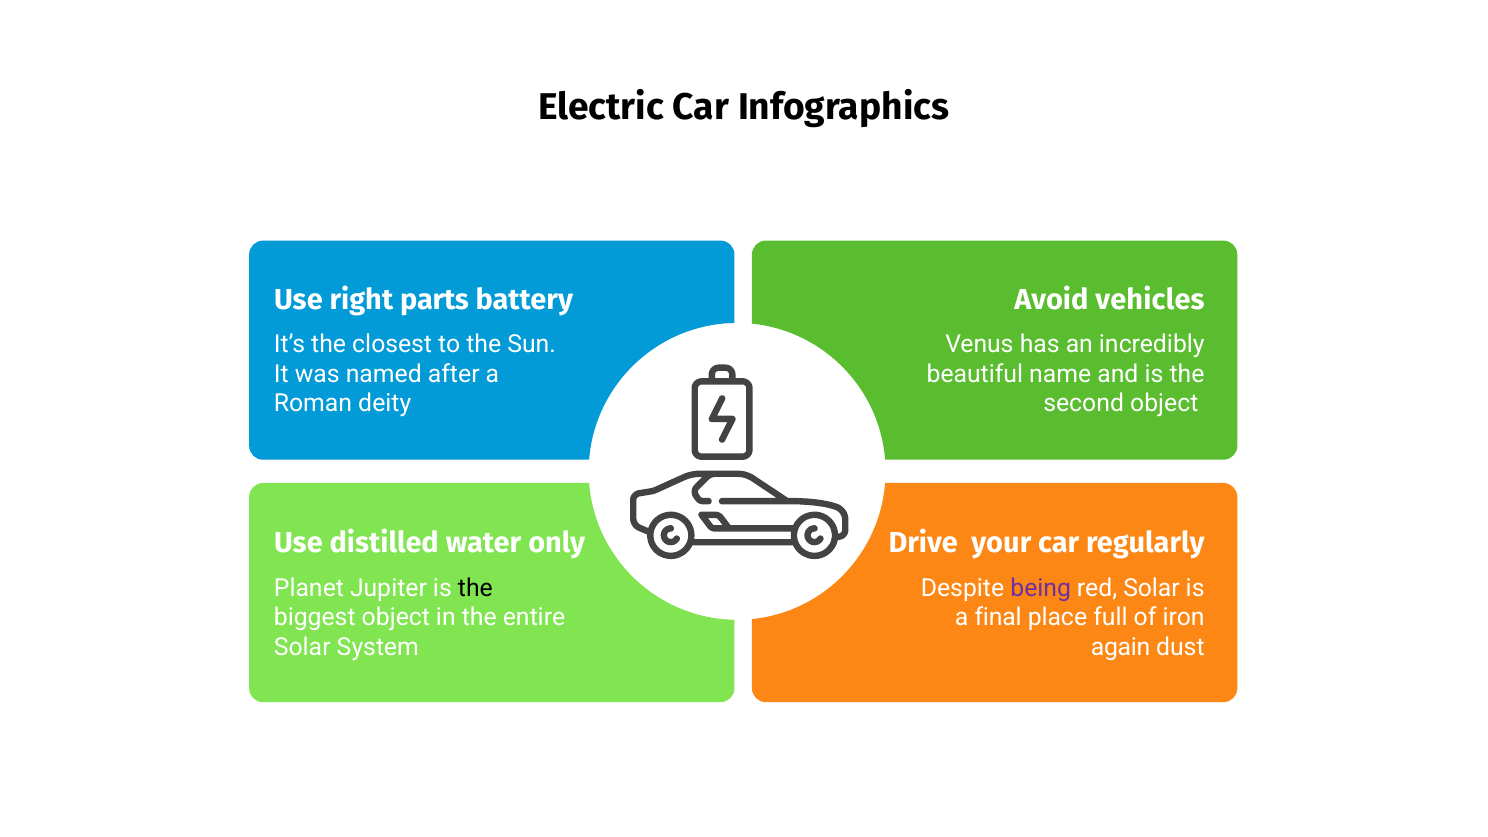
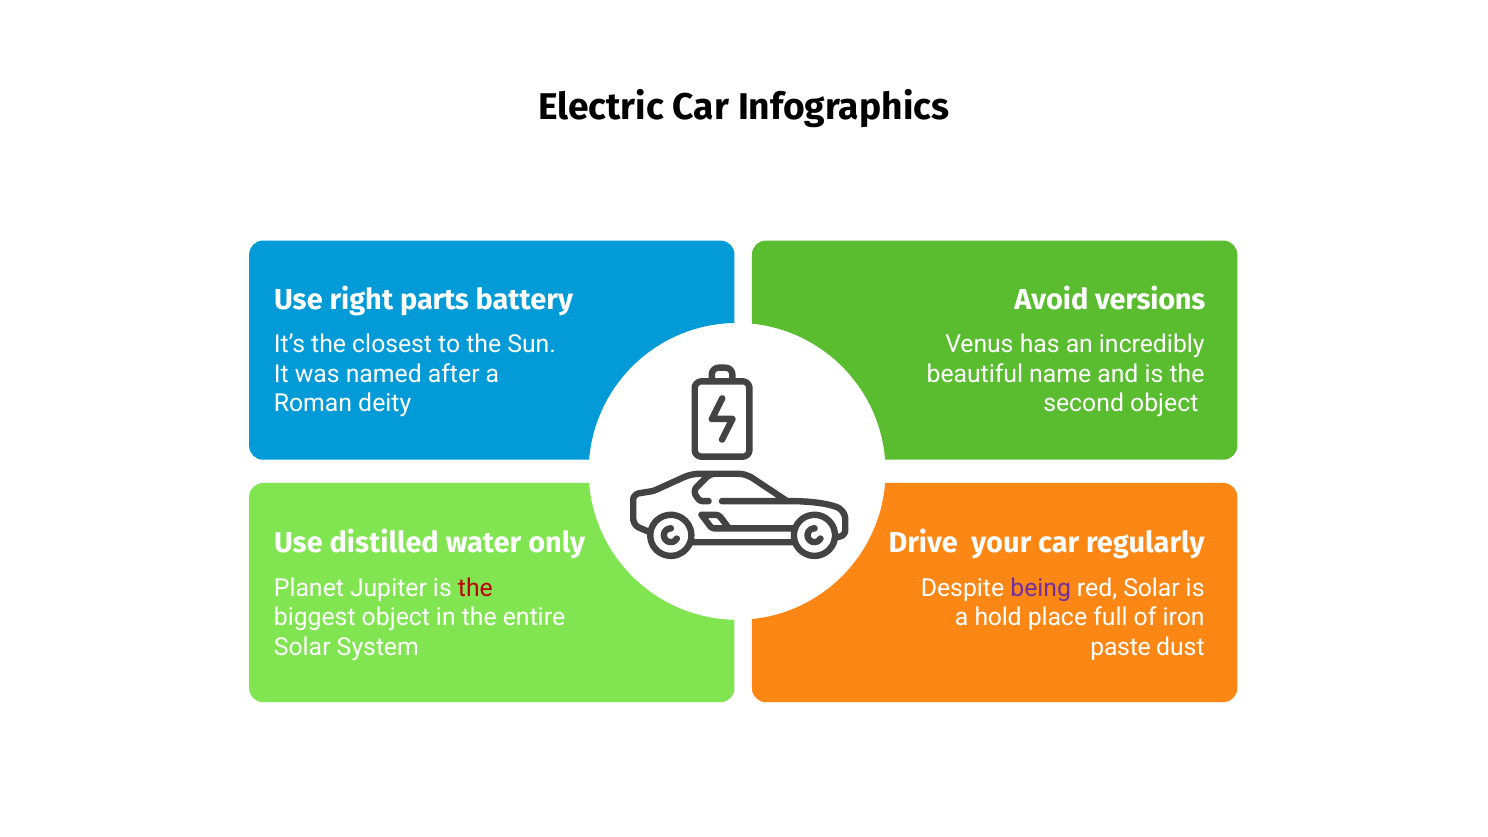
vehicles: vehicles -> versions (1150, 300)
the colour: black -> red (475, 588)
final: final -> hold (998, 618)
again: again -> paste (1121, 647)
